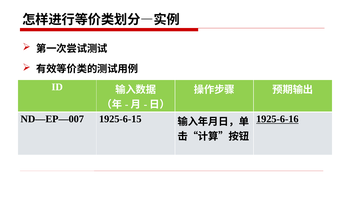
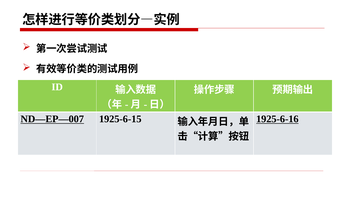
ND—EP—007 underline: none -> present (52, 119)
